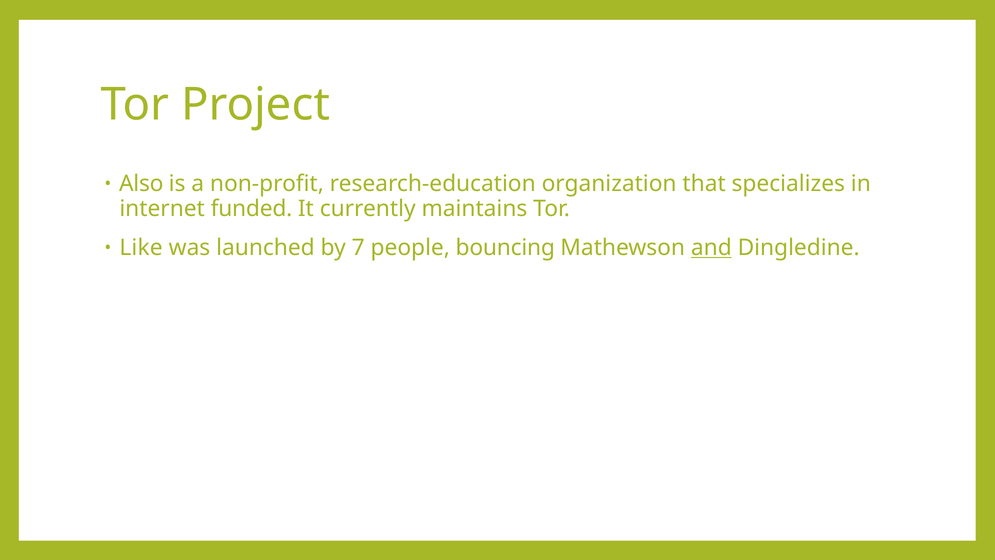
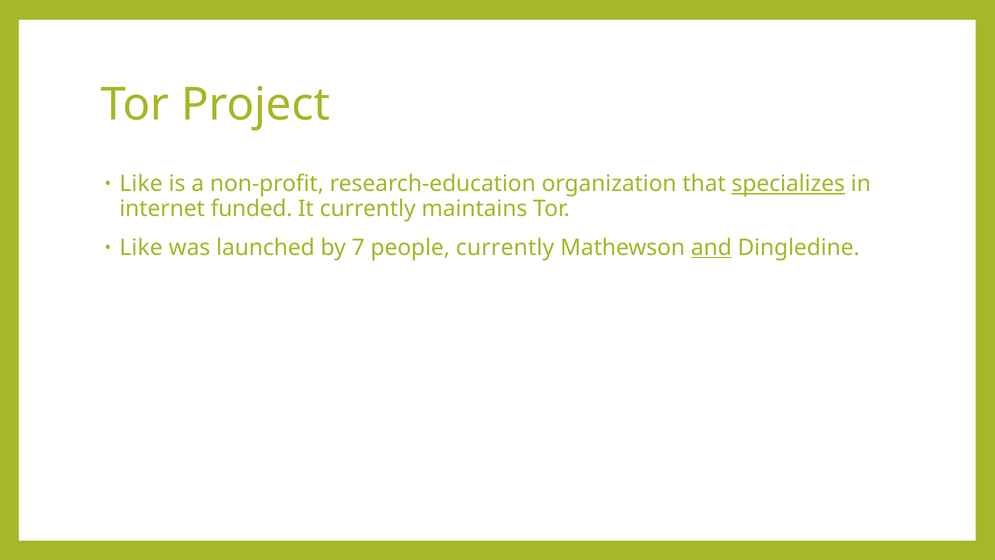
Also: Also -> Like (141, 184)
specializes underline: none -> present (788, 184)
people bouncing: bouncing -> currently (505, 248)
